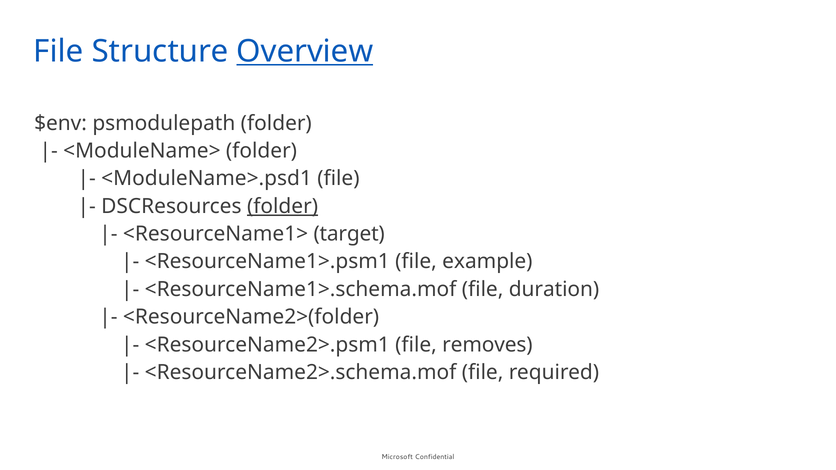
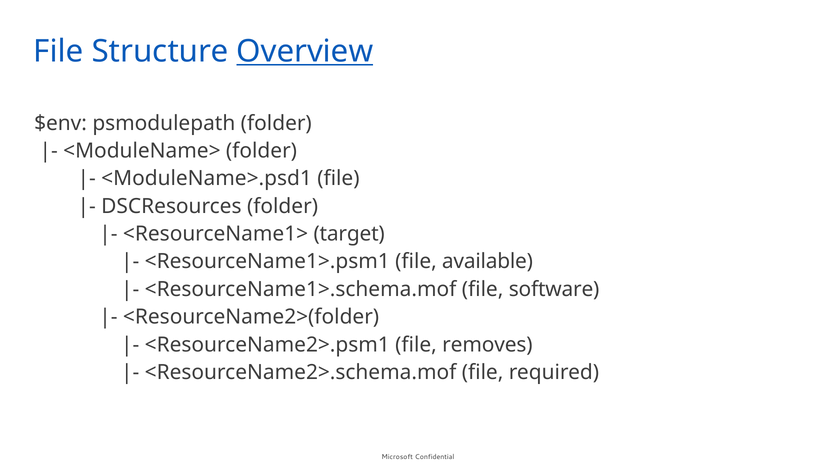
folder underline: present -> none (283, 206)
example: example -> available (487, 262)
duration: duration -> software (554, 289)
